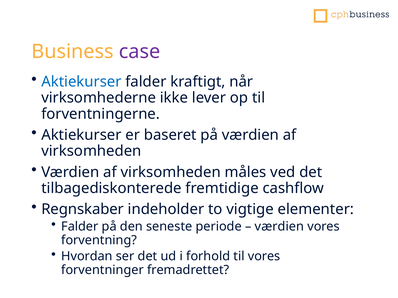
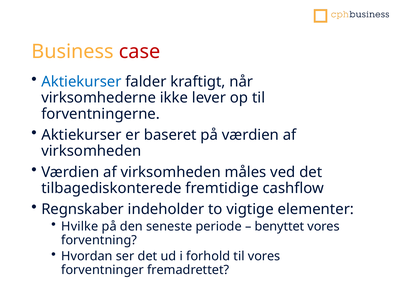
case colour: purple -> red (140, 52)
Falder: Falder -> Hvilke (80, 227)
værdien: værdien -> benyttet (279, 227)
